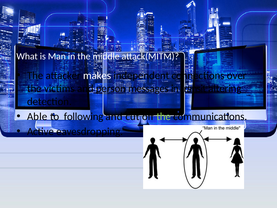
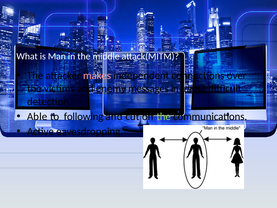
makes colour: white -> pink (97, 76)
person: person -> enemy (111, 88)
altering: altering -> difficult (225, 88)
